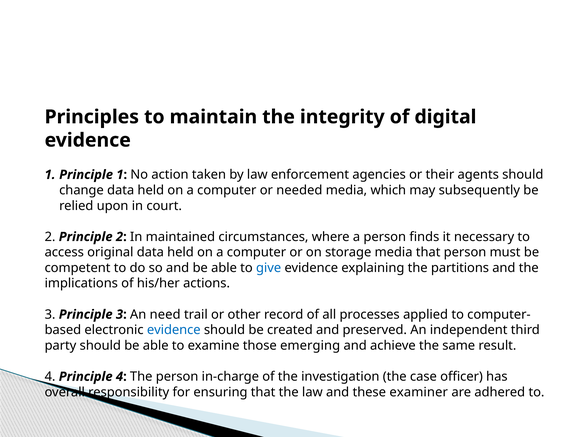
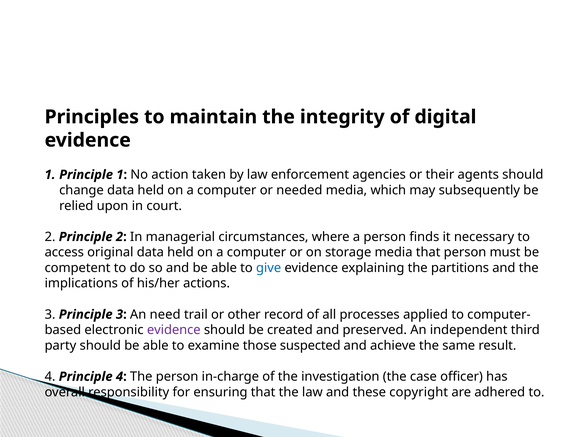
maintained: maintained -> managerial (180, 237)
evidence colour: blue -> purple (174, 330)
emerging: emerging -> suspected (310, 346)
examiner: examiner -> copyright (419, 392)
